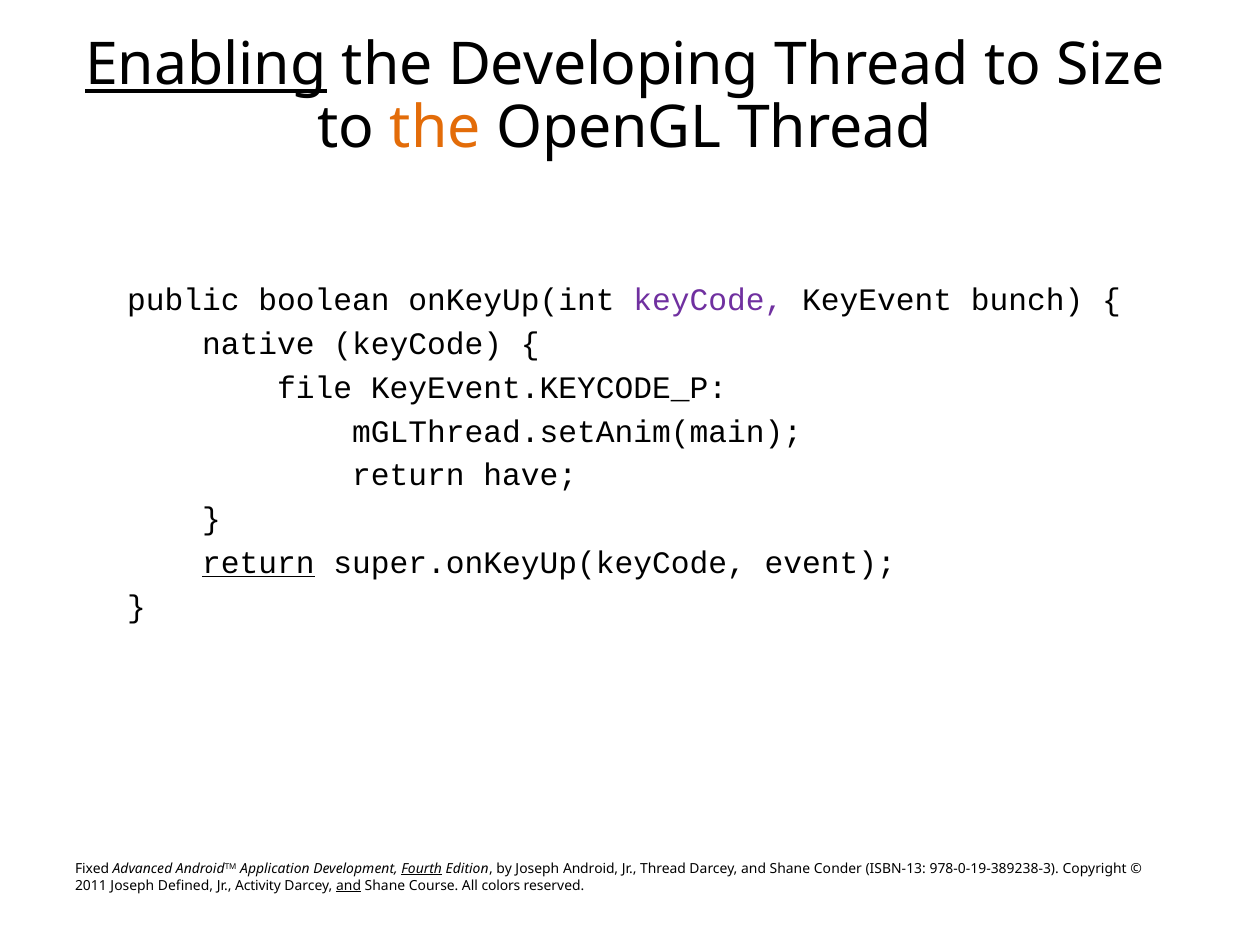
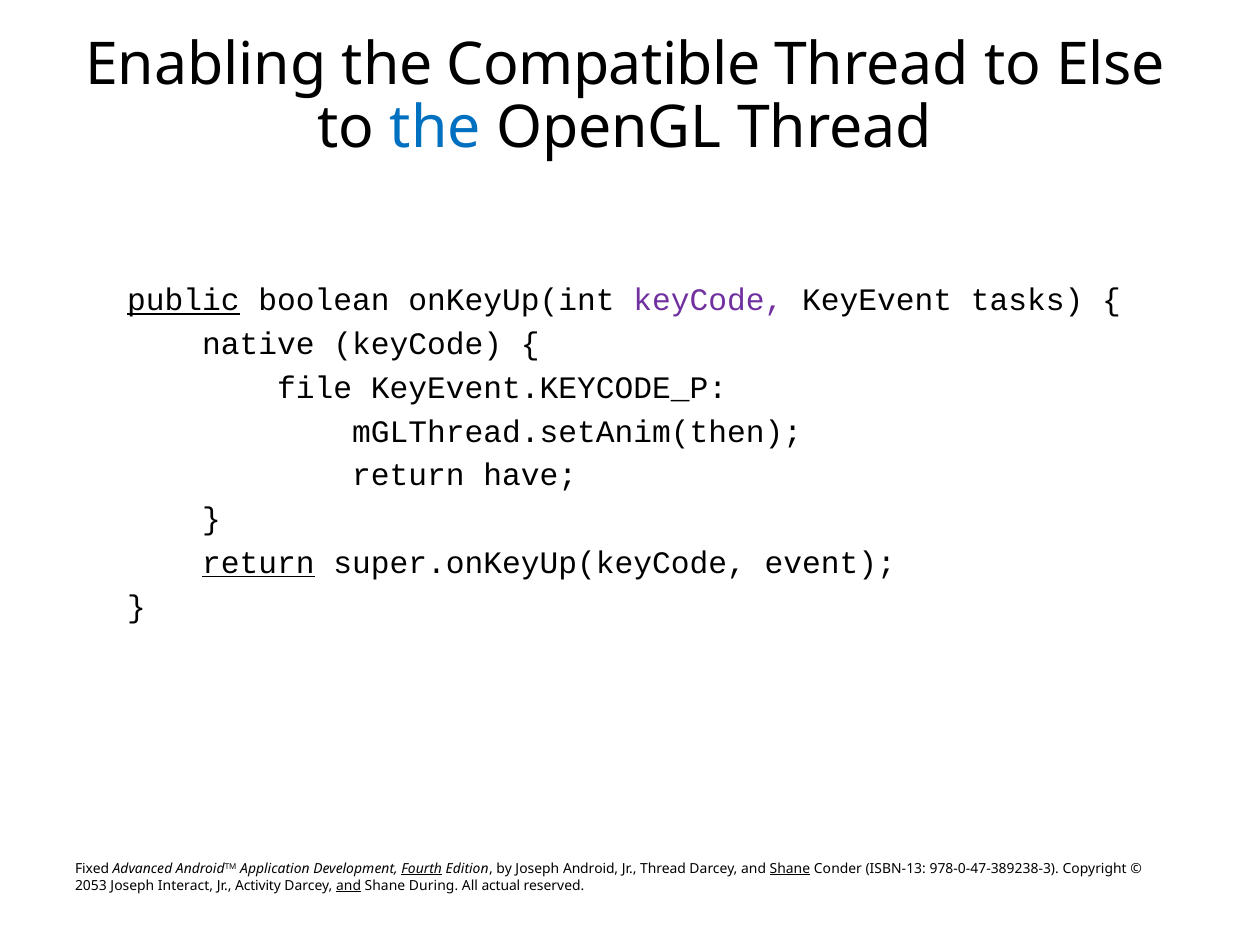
Enabling underline: present -> none (206, 66)
Developing: Developing -> Compatible (604, 66)
Size: Size -> Else (1110, 66)
the colour: orange -> blue (435, 128)
public underline: none -> present (183, 301)
bunch: bunch -> tasks (1027, 301)
mGLThread.setAnim(main: mGLThread.setAnim(main -> mGLThread.setAnim(then (577, 432)
Shane underline: none -> present (790, 869)
978-0-19-389238-3: 978-0-19-389238-3 -> 978-0-47-389238-3 (994, 869)
2011: 2011 -> 2053 (91, 886)
Defined: Defined -> Interact (186, 886)
Course: Course -> During (434, 886)
colors: colors -> actual (501, 886)
